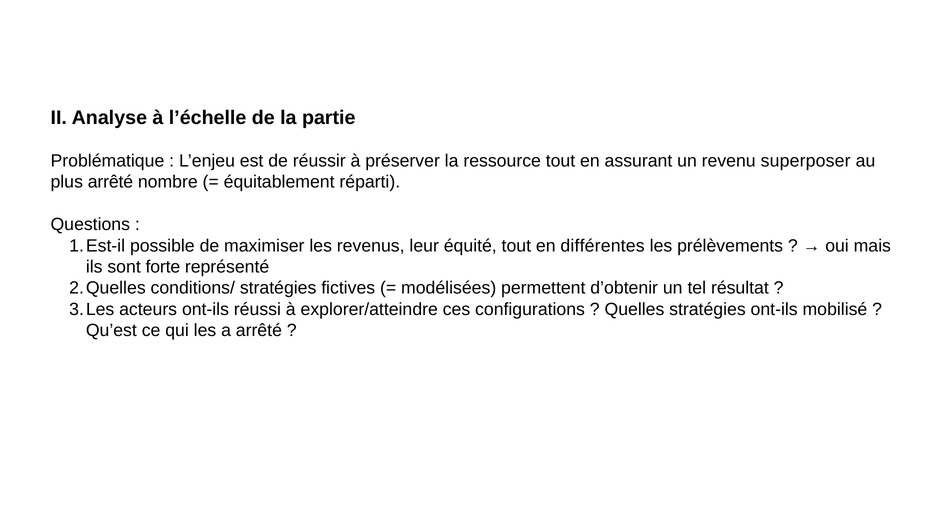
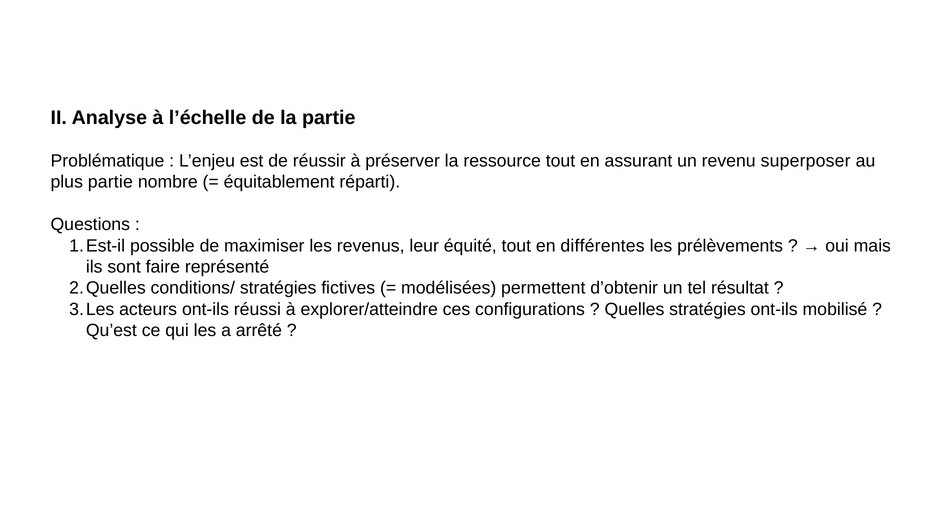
plus arrêté: arrêté -> partie (110, 182)
forte: forte -> faire (163, 267)
